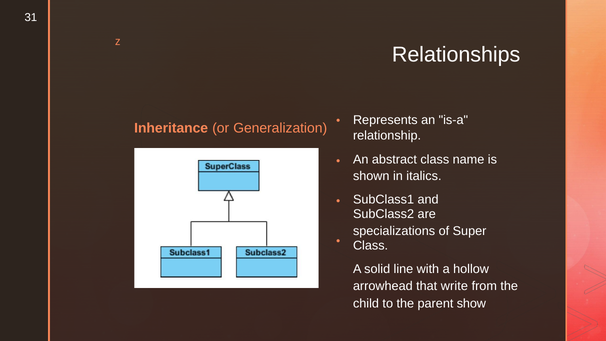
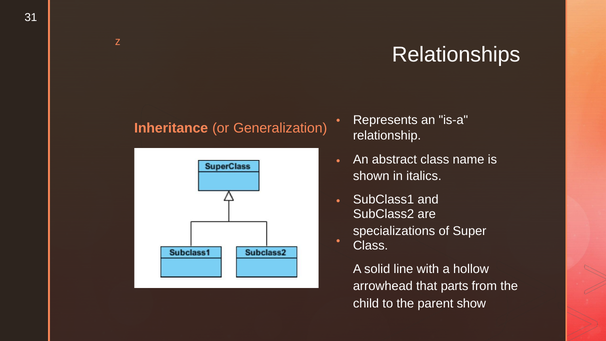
write: write -> parts (455, 286)
